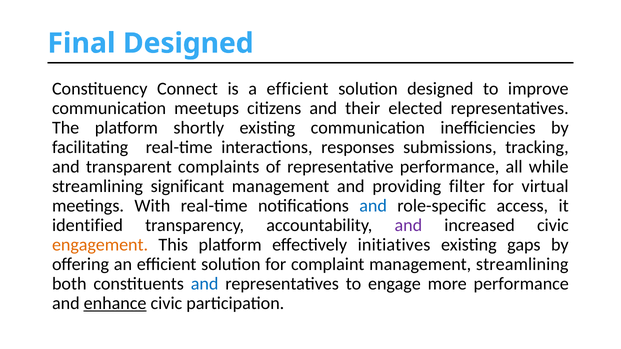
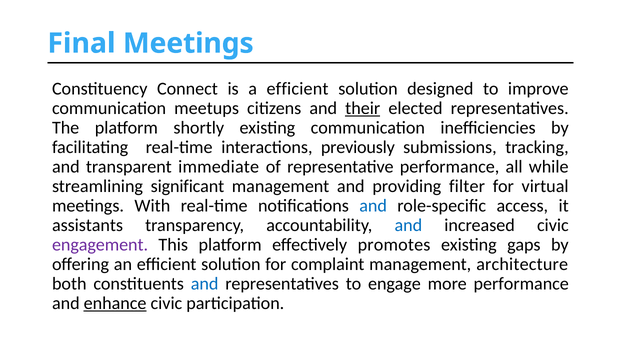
Final Designed: Designed -> Meetings (188, 43)
their underline: none -> present (363, 108)
responses: responses -> previously (358, 147)
complaints: complaints -> immediate (219, 167)
identified: identified -> assistants (88, 225)
and colour: purple -> blue (408, 225)
engagement colour: orange -> purple (100, 245)
initiatives: initiatives -> promotes (394, 245)
management streamlining: streamlining -> architecture (522, 264)
